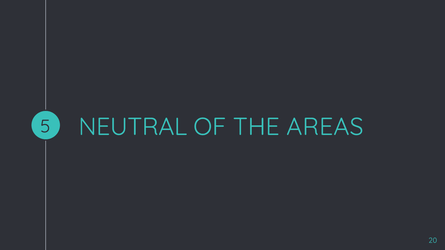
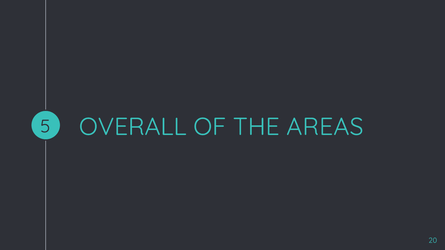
NEUTRAL: NEUTRAL -> OVERALL (133, 127)
